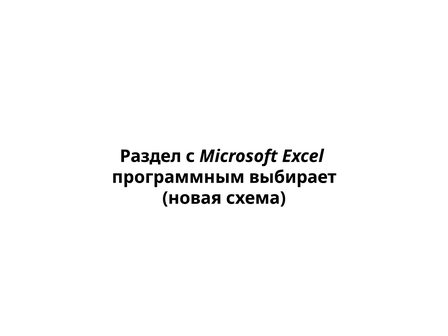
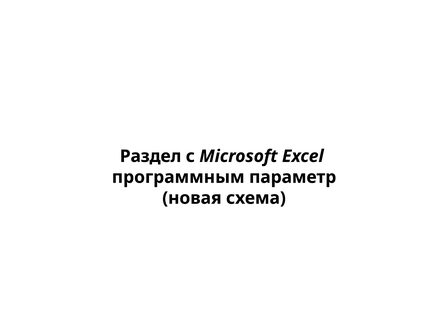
выбирает: выбирает -> параметр (293, 177)
